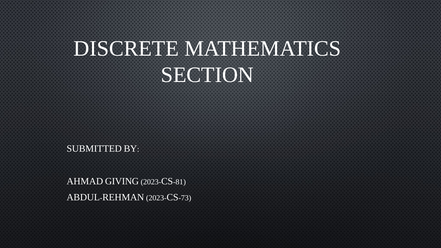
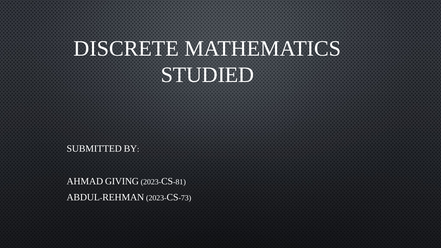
SECTION: SECTION -> STUDIED (207, 75)
